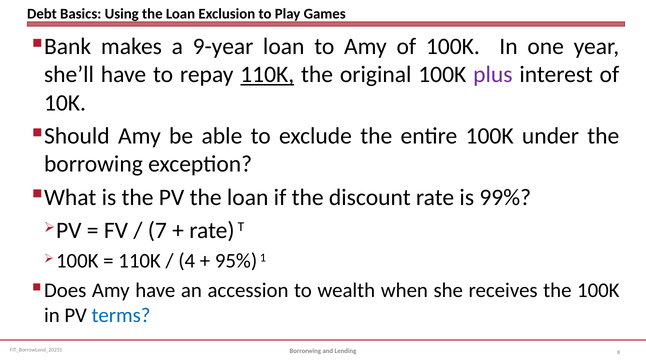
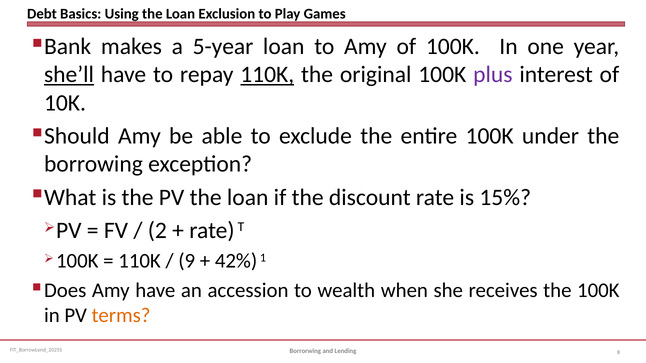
9-year: 9-year -> 5-year (223, 46)
she’ll underline: none -> present (69, 75)
99%: 99% -> 15% (505, 197)
7: 7 -> 2 (157, 231)
4: 4 -> 9 (187, 261)
95%: 95% -> 42% (236, 261)
terms colour: blue -> orange (121, 316)
